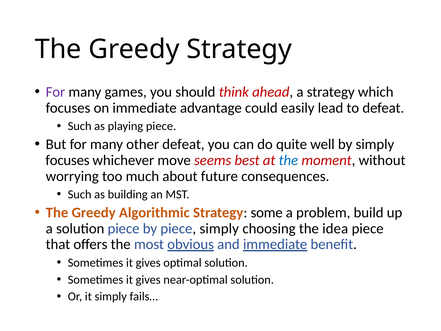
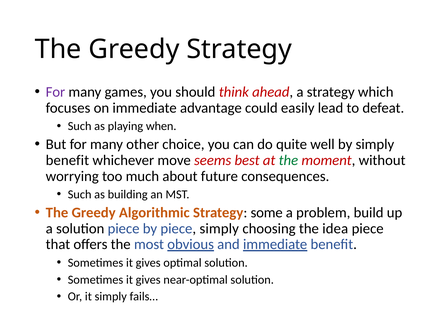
playing piece: piece -> when (161, 126)
other defeat: defeat -> choice (183, 144)
focuses: focuses -> benefit (67, 160)
the colour: blue -> green (288, 160)
